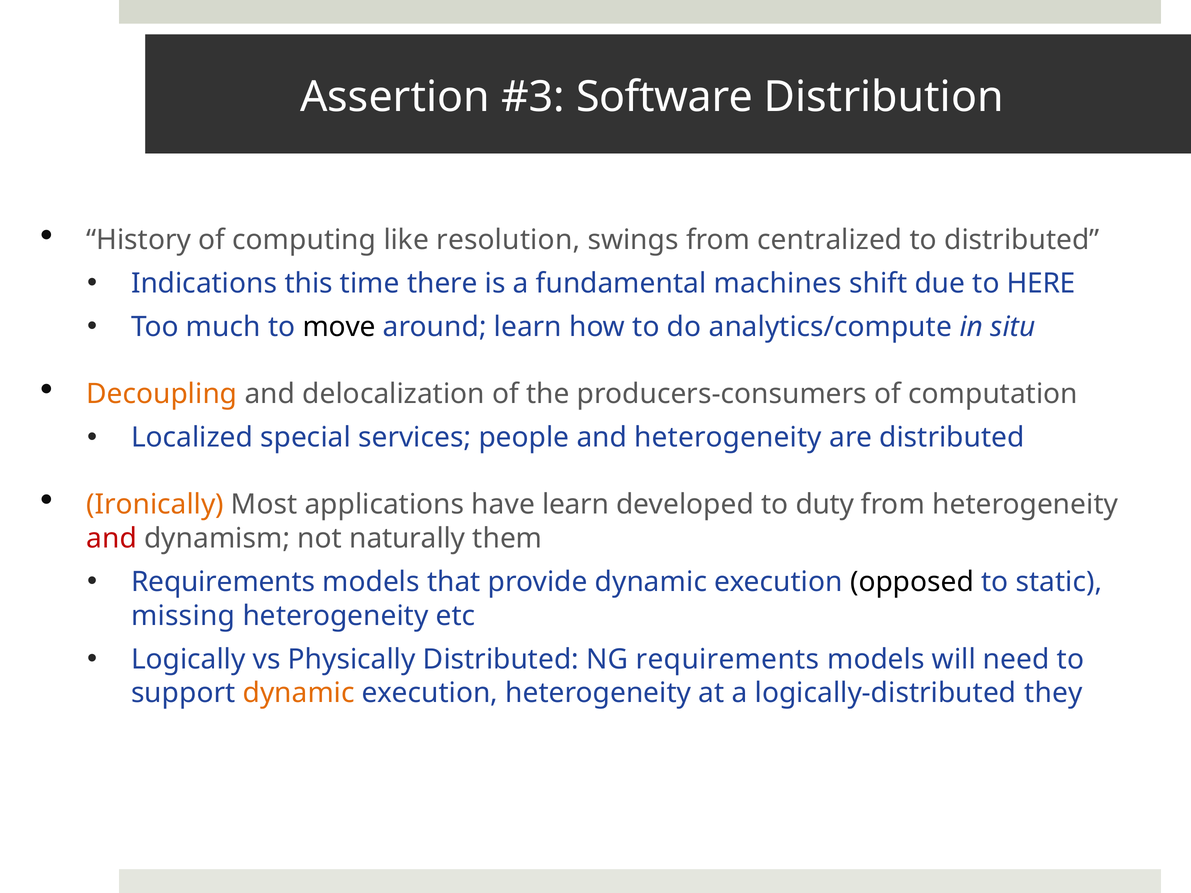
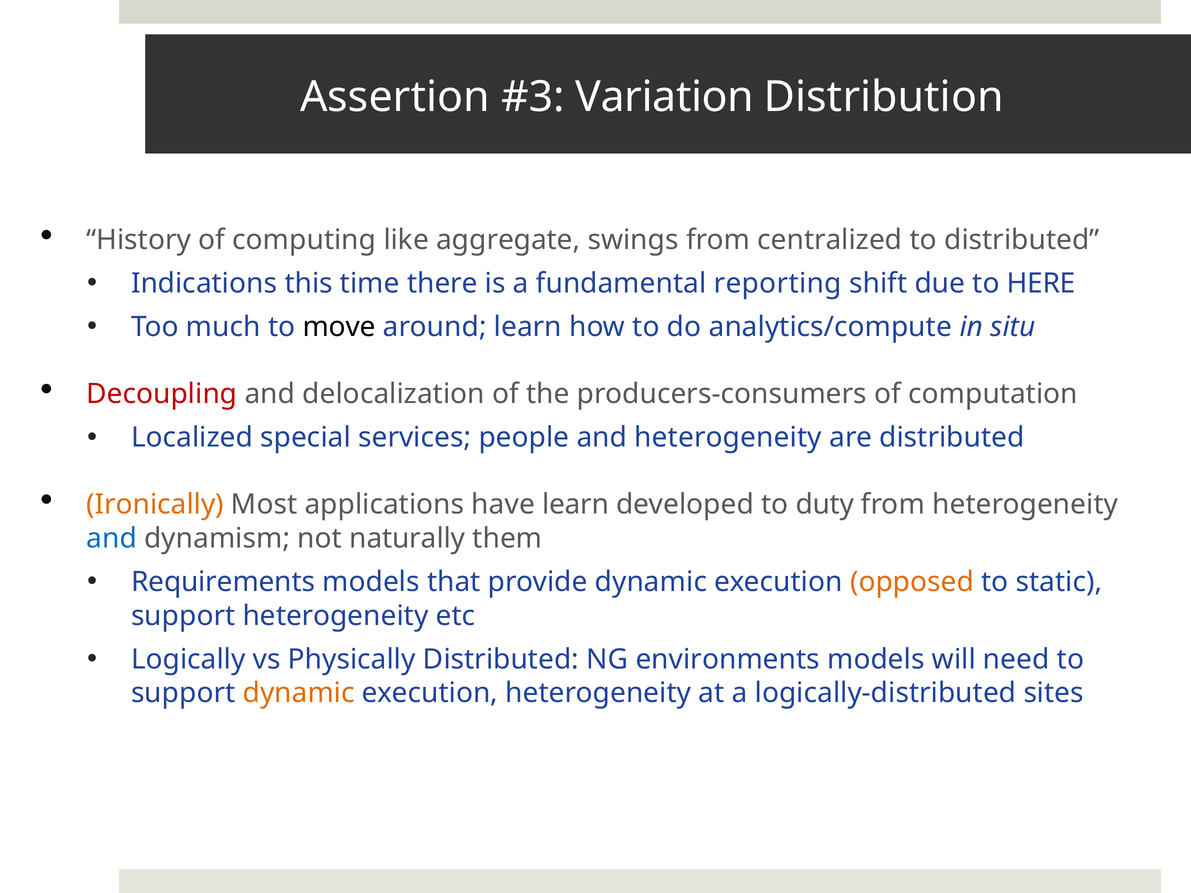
Software: Software -> Variation (665, 97)
resolution: resolution -> aggregate (508, 240)
machines: machines -> reporting (778, 284)
Decoupling colour: orange -> red (162, 394)
and colour: red -> blue (112, 538)
opposed colour: black -> orange (912, 582)
missing: missing -> support (183, 616)
NG requirements: requirements -> environments (728, 660)
they: they -> sites (1054, 693)
